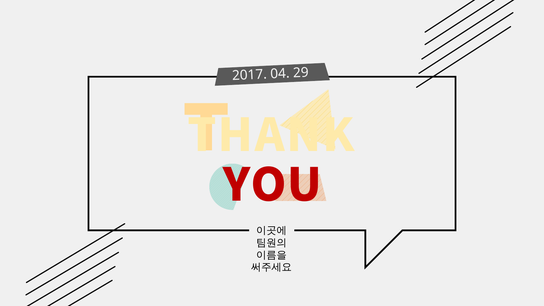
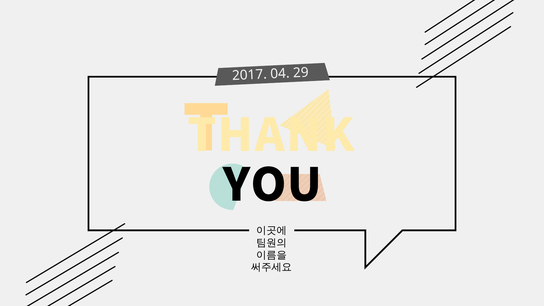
YOU colour: red -> black (272, 186)
